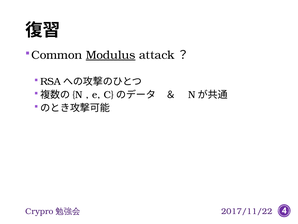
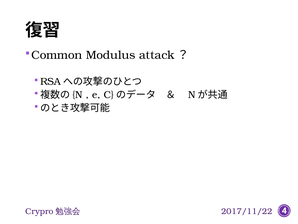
Modulus underline: present -> none (111, 55)
